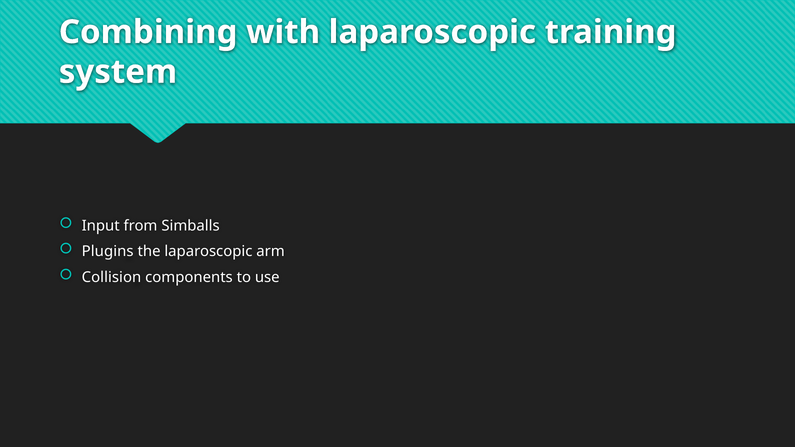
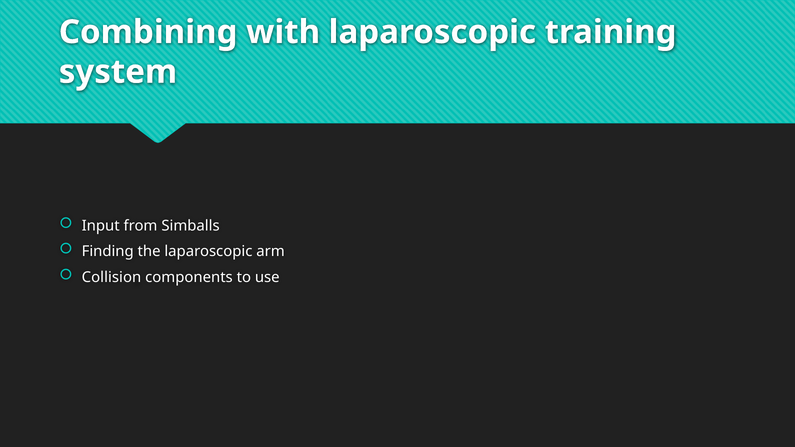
Plugins: Plugins -> Finding (108, 252)
